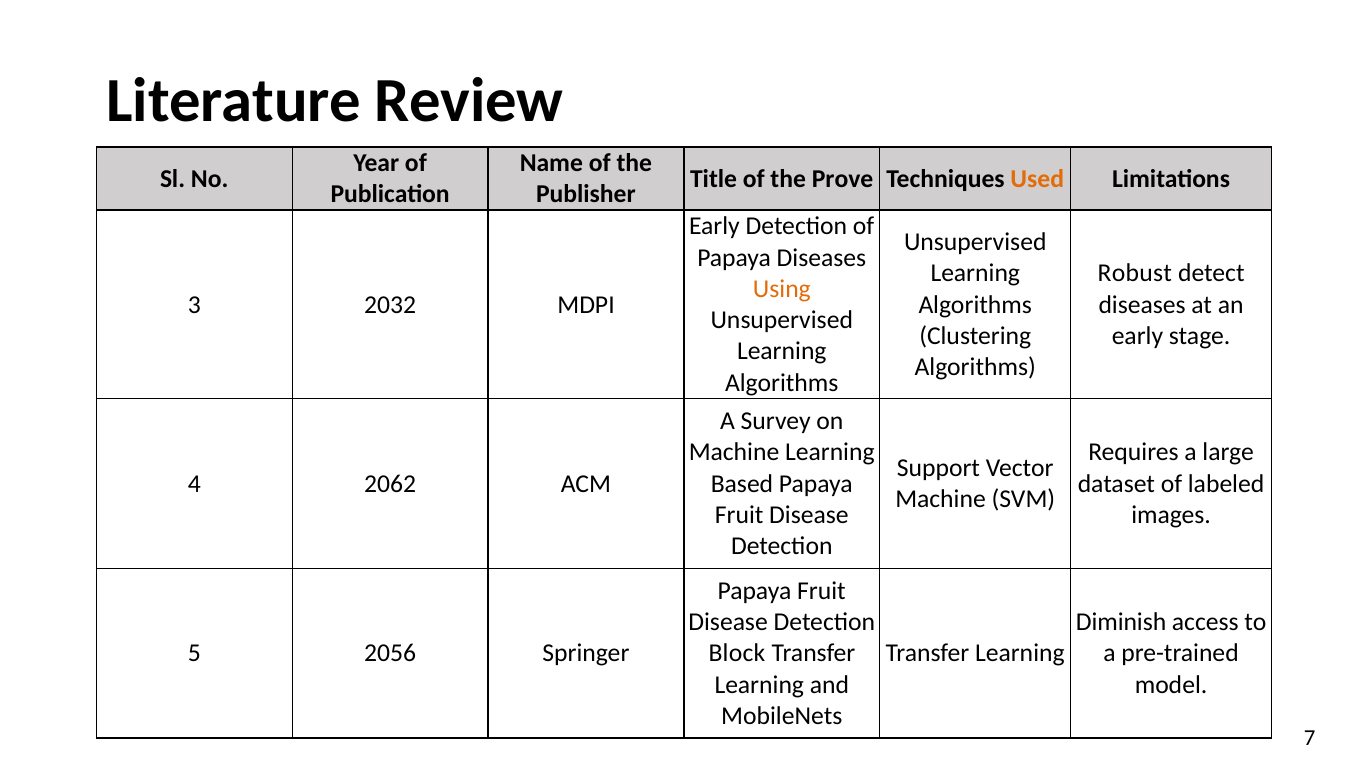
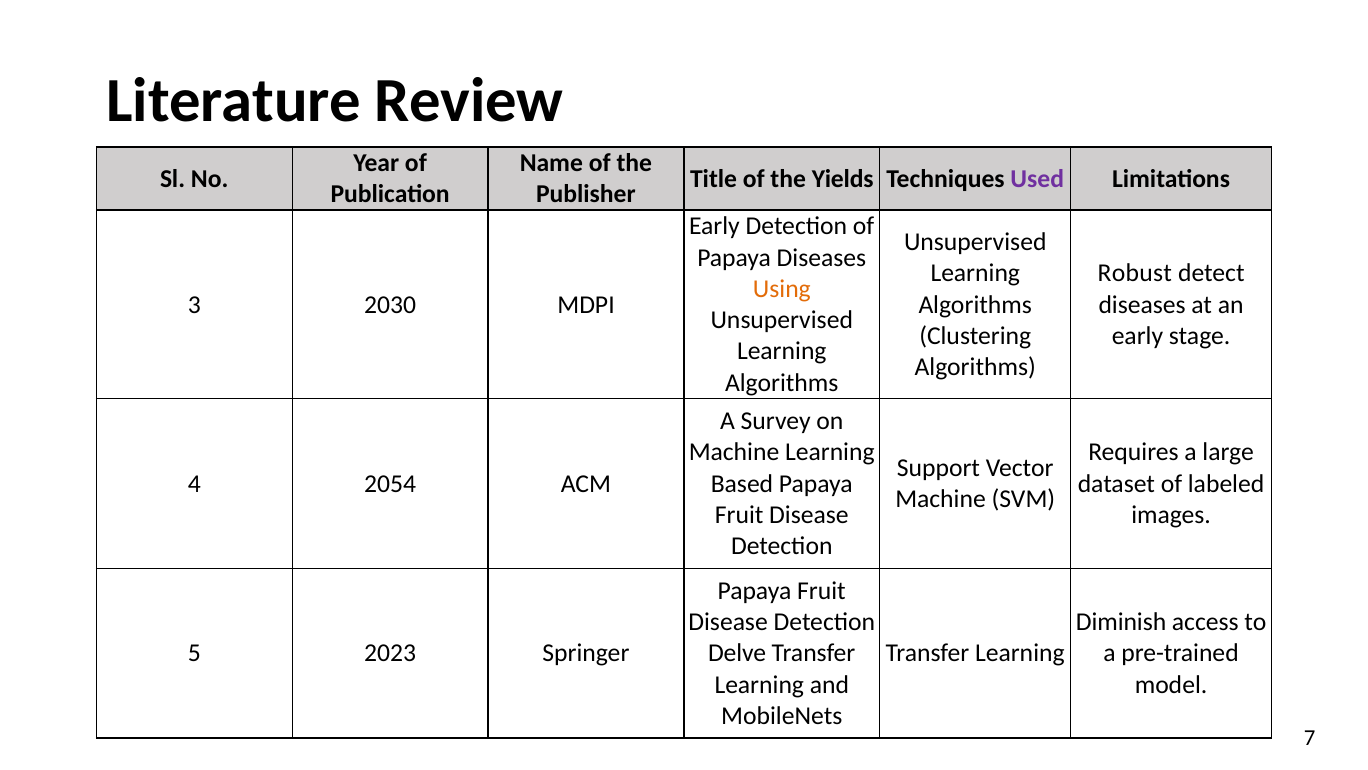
Prove: Prove -> Yields (843, 179)
Used colour: orange -> purple (1037, 179)
2032: 2032 -> 2030 (390, 304)
2062: 2062 -> 2054 (390, 483)
2056: 2056 -> 2023 (390, 653)
Block: Block -> Delve (737, 653)
